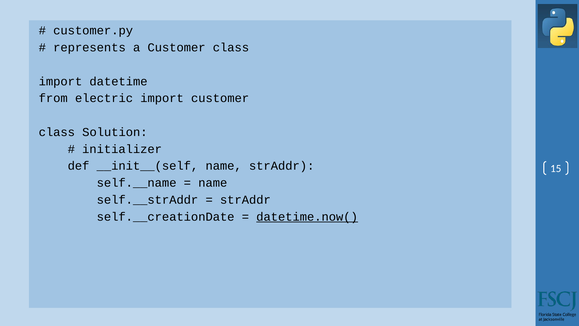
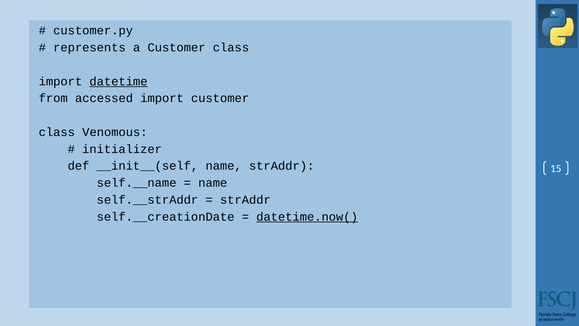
datetime underline: none -> present (119, 81)
electric: electric -> accessed (104, 98)
Solution: Solution -> Venomous (115, 132)
